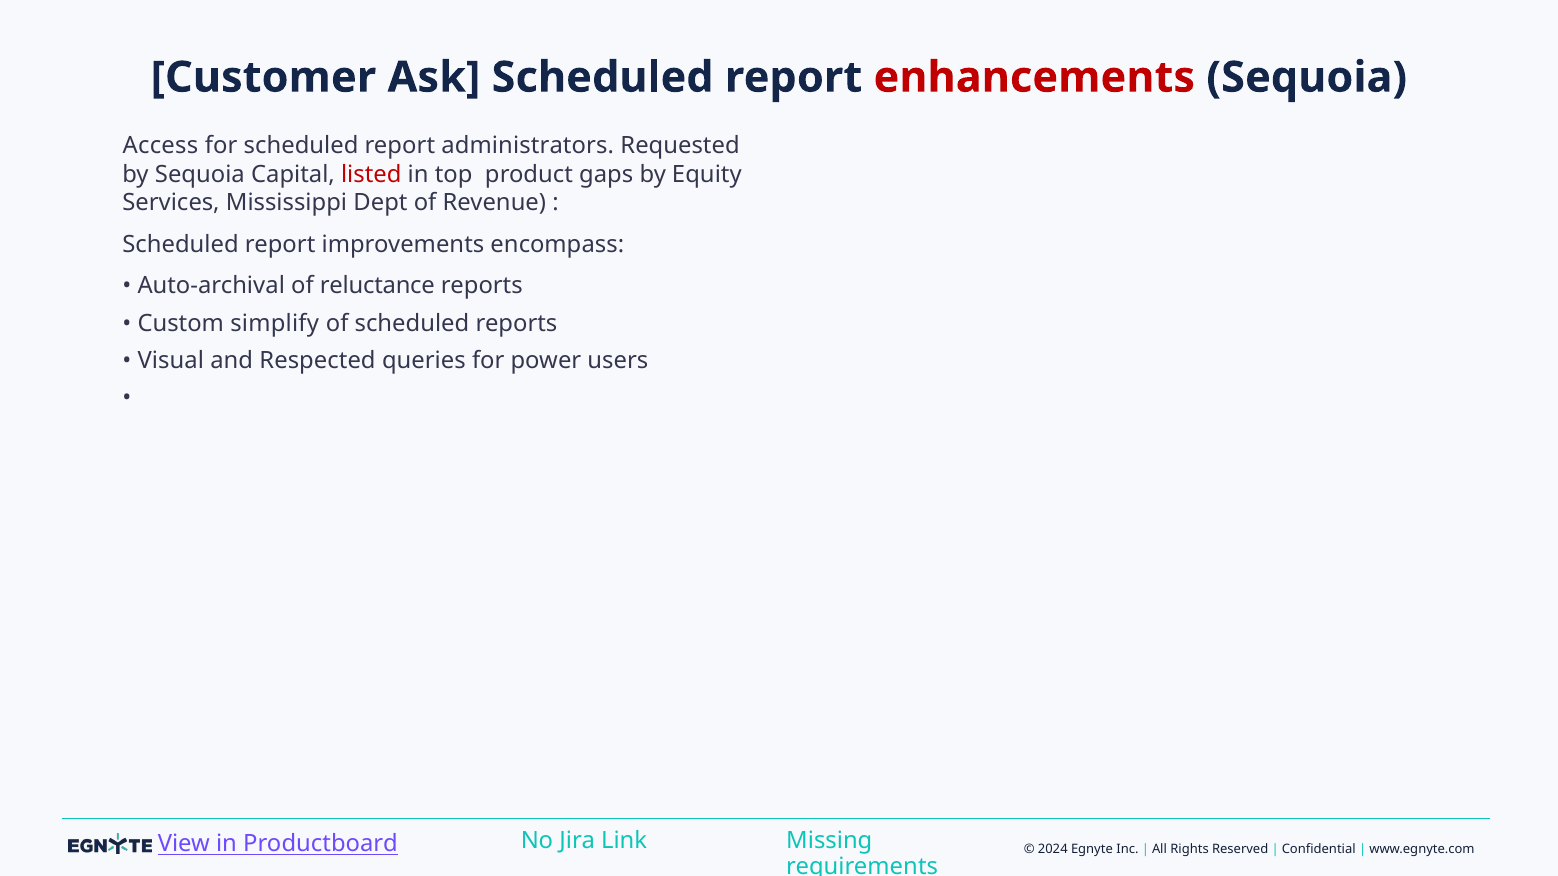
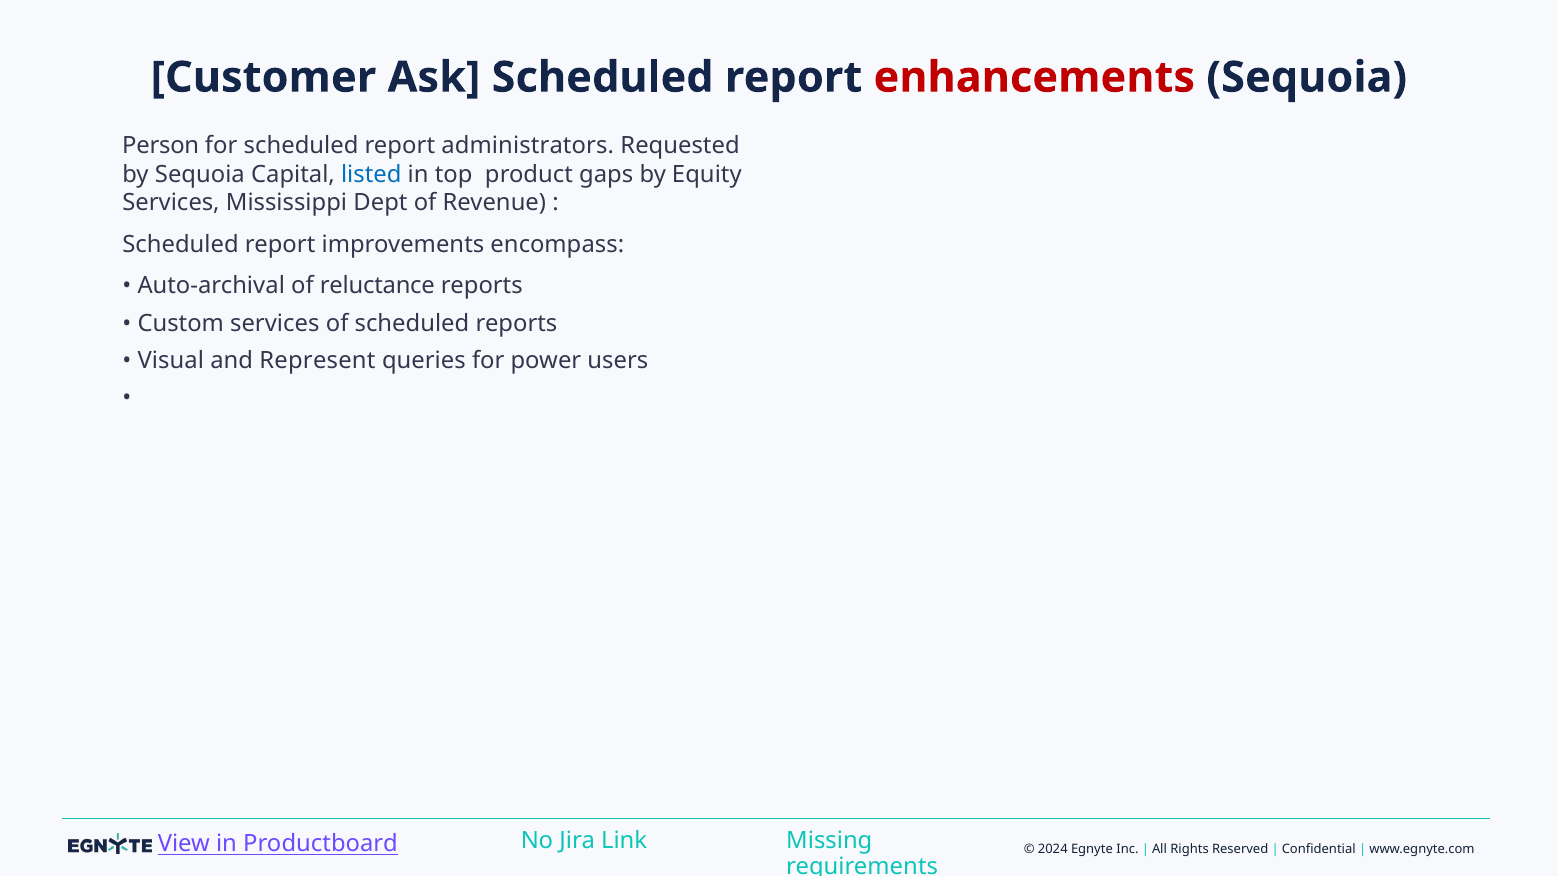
Access: Access -> Person (161, 146)
listed colour: red -> blue (371, 174)
Custom simplify: simplify -> services (275, 323)
Respected: Respected -> Represent (317, 361)
